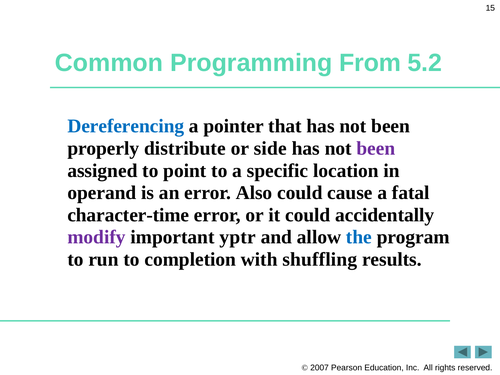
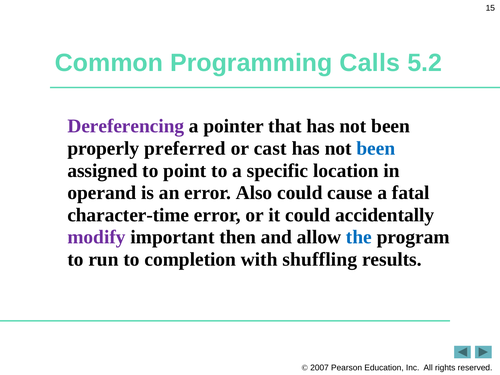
From: From -> Calls (370, 63)
Dereferencing colour: blue -> purple (126, 126)
distribute: distribute -> preferred (185, 148)
side: side -> cast (270, 148)
been colour: purple -> blue (376, 148)
yptr: yptr -> then (238, 237)
